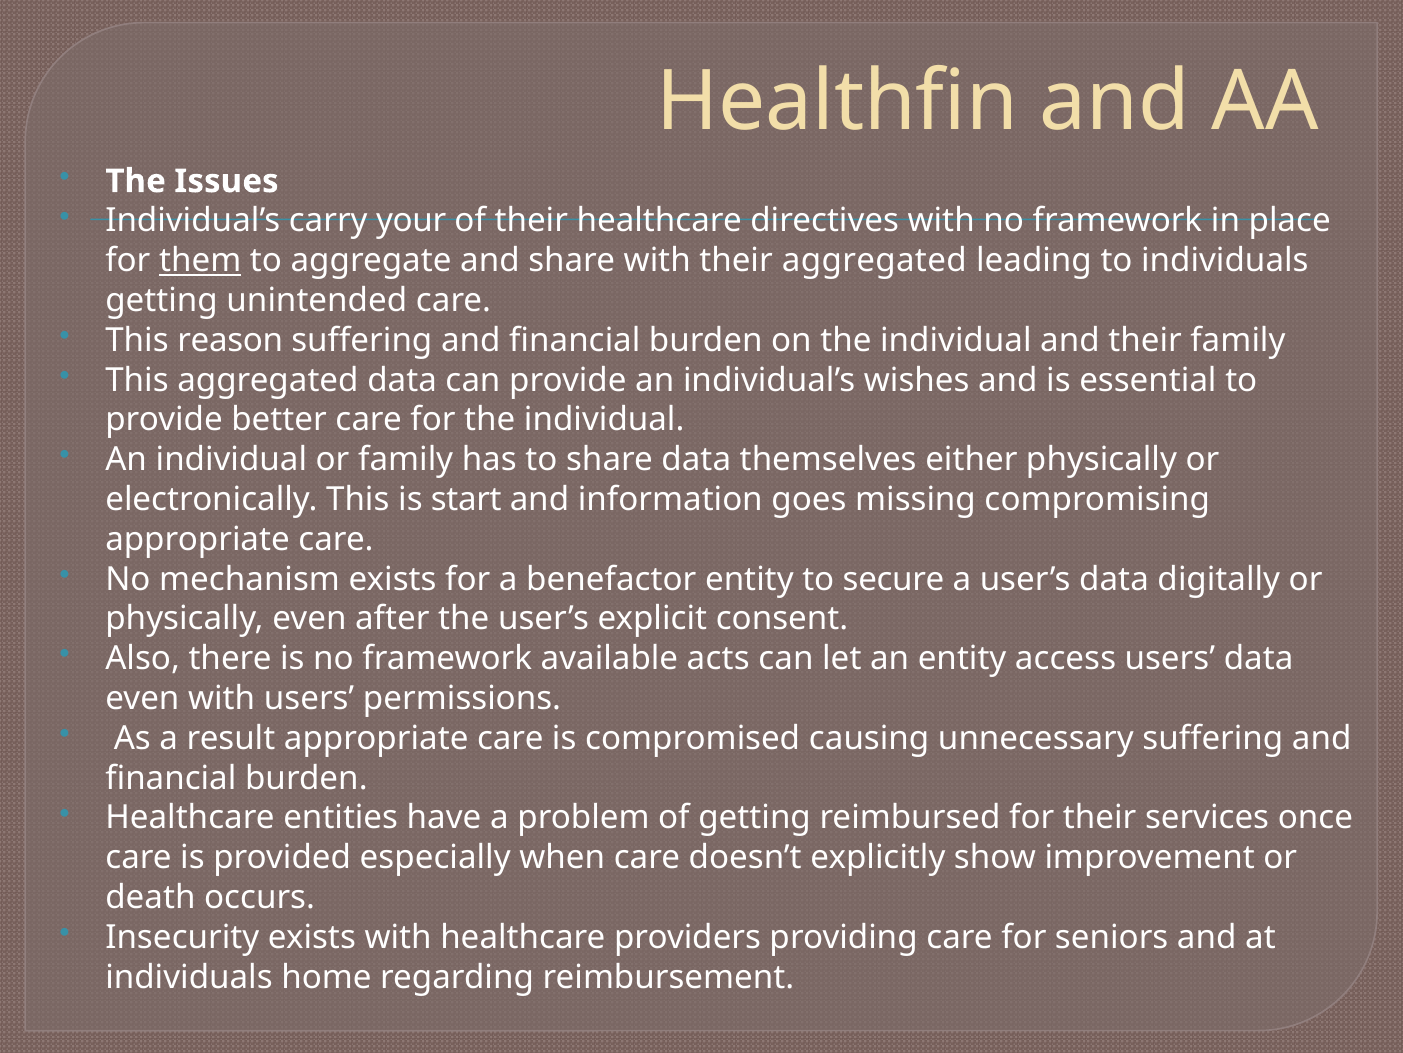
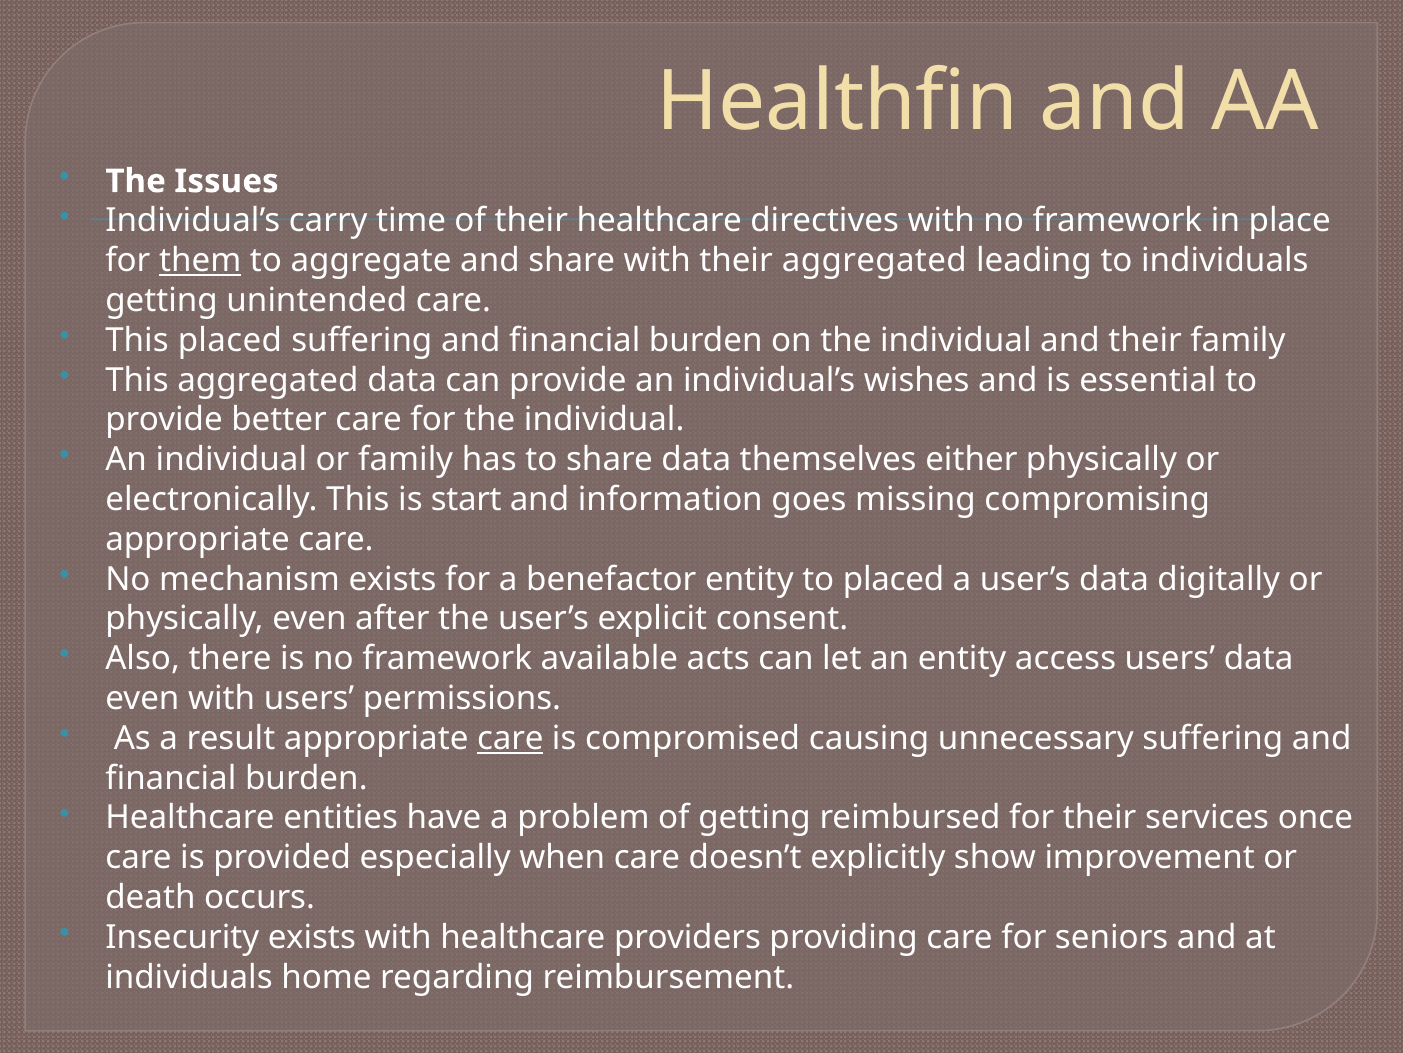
your: your -> time (411, 221)
This reason: reason -> placed (230, 340)
to secure: secure -> placed (894, 579)
care underline: none -> present (510, 738)
